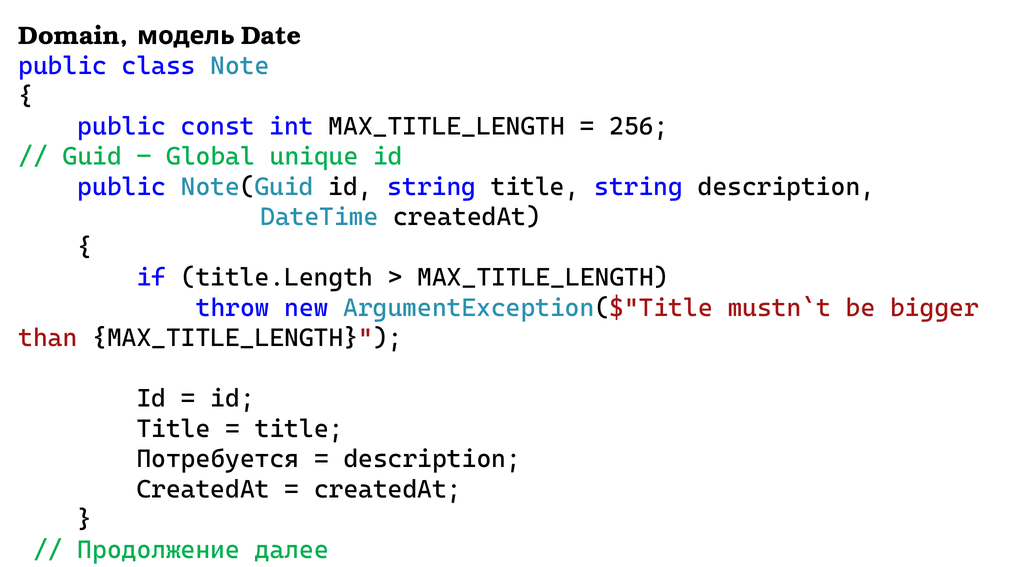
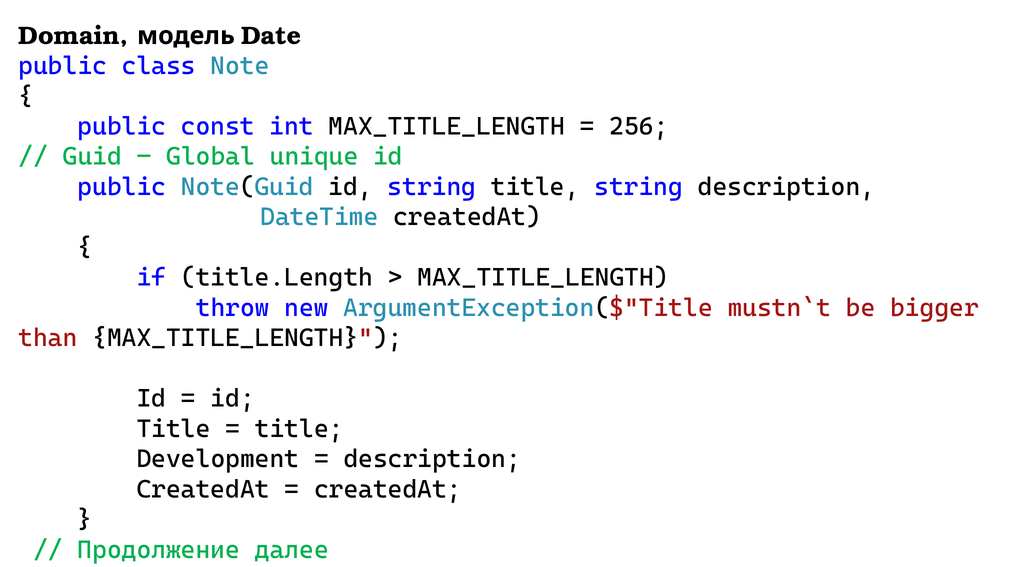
Потребуется: Потребуется -> Development (218, 460)
